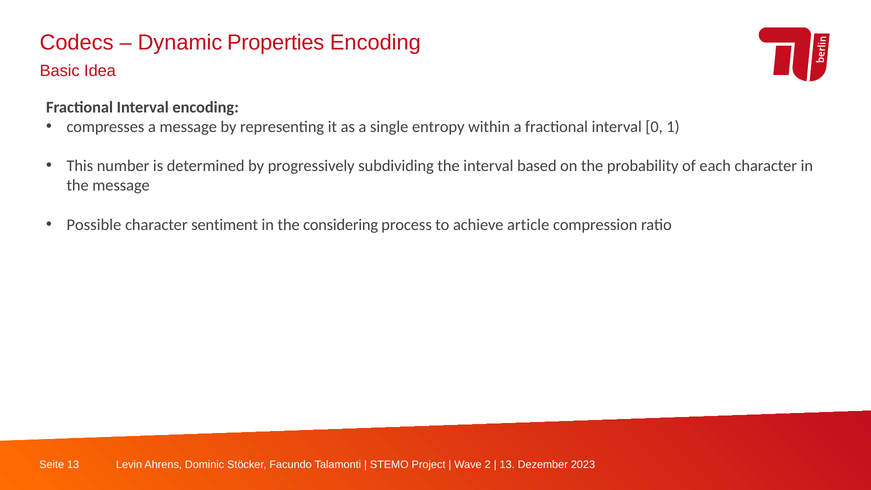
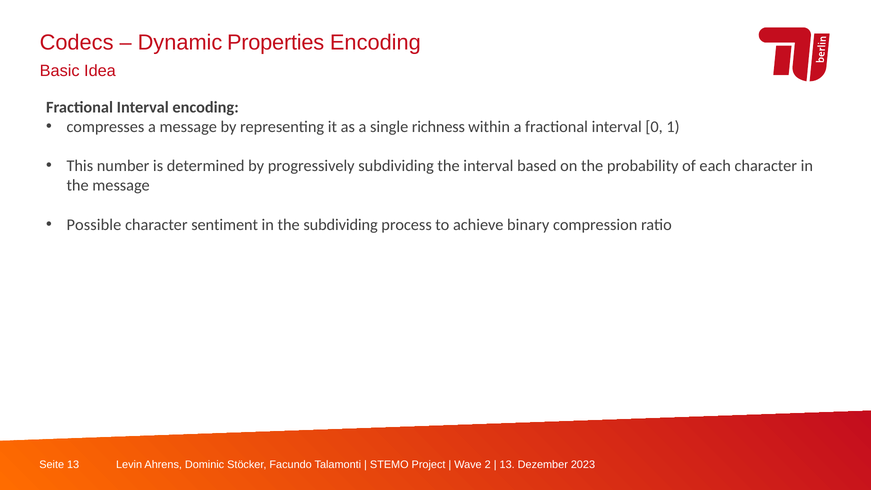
entropy: entropy -> richness (438, 127)
the considering: considering -> subdividing (341, 225)
article: article -> binary (528, 225)
